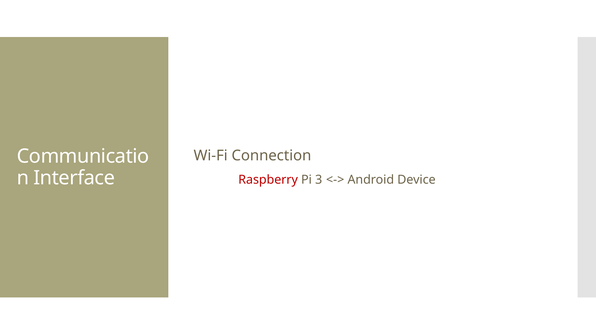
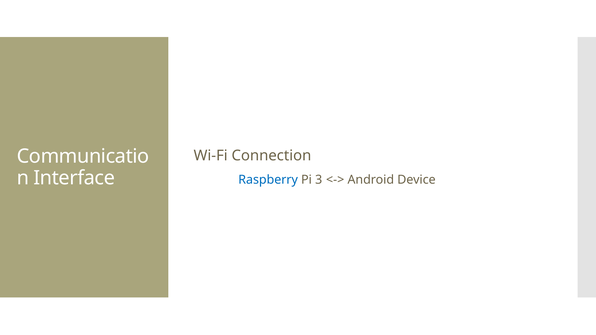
Raspberry colour: red -> blue (268, 180)
